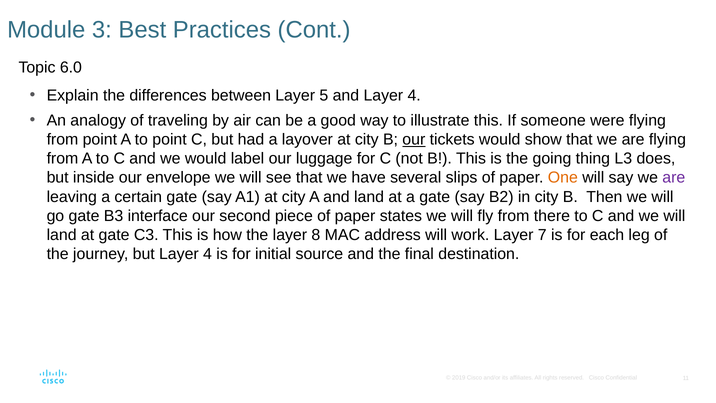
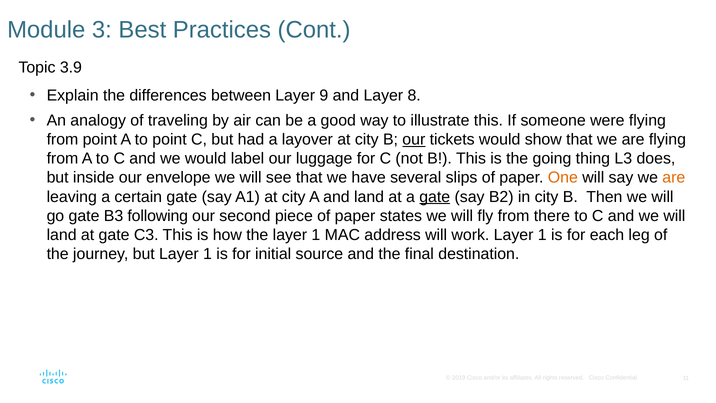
6.0: 6.0 -> 3.9 (71, 67)
5: 5 -> 9 (324, 95)
and Layer 4: 4 -> 8 (414, 95)
are colour: purple -> orange (674, 178)
gate underline: none -> present (435, 197)
interface: interface -> following (158, 216)
the layer 8: 8 -> 1 (316, 235)
work Layer 7: 7 -> 1 (542, 235)
but Layer 4: 4 -> 1 (208, 254)
